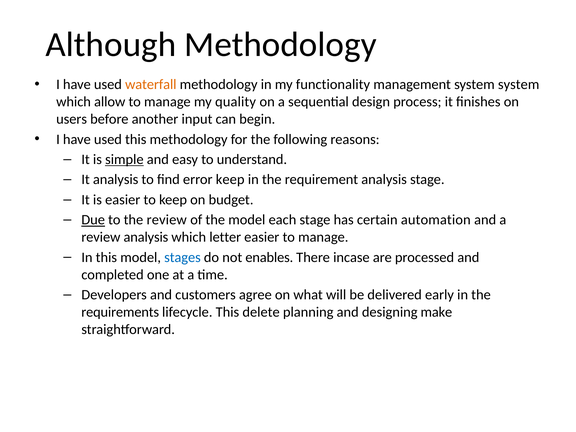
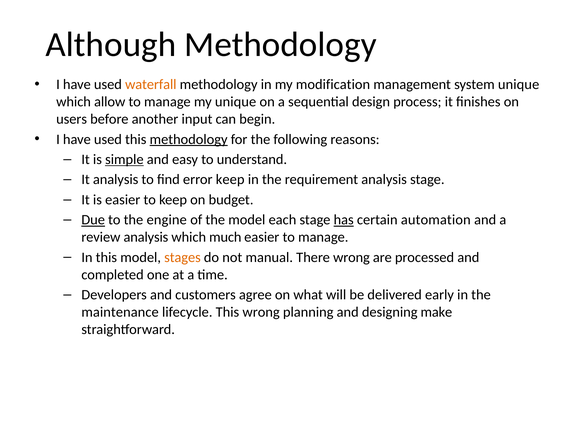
functionality: functionality -> modification (333, 85)
system system: system -> unique (519, 85)
my quality: quality -> unique (236, 102)
methodology underline: none -> present (189, 139)
the review: review -> engine (167, 220)
has underline: none -> present (344, 220)
letter: letter -> much (225, 237)
stages colour: blue -> orange (182, 257)
enables: enables -> manual (269, 257)
There incase: incase -> wrong (351, 257)
requirements: requirements -> maintenance (120, 312)
This delete: delete -> wrong (261, 312)
